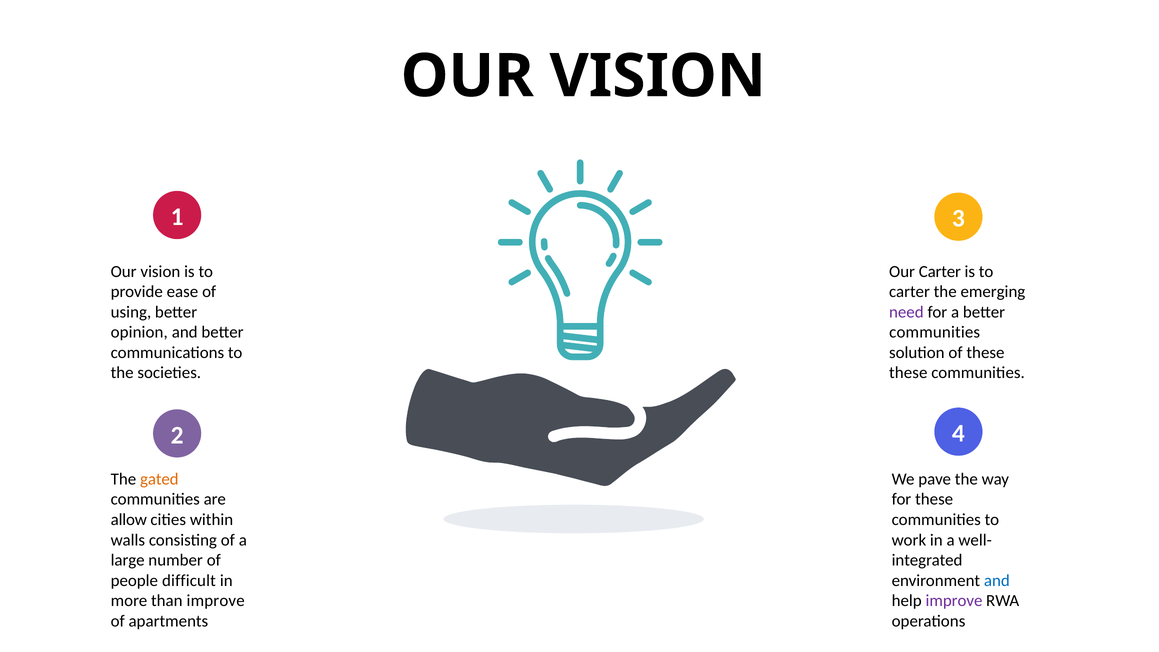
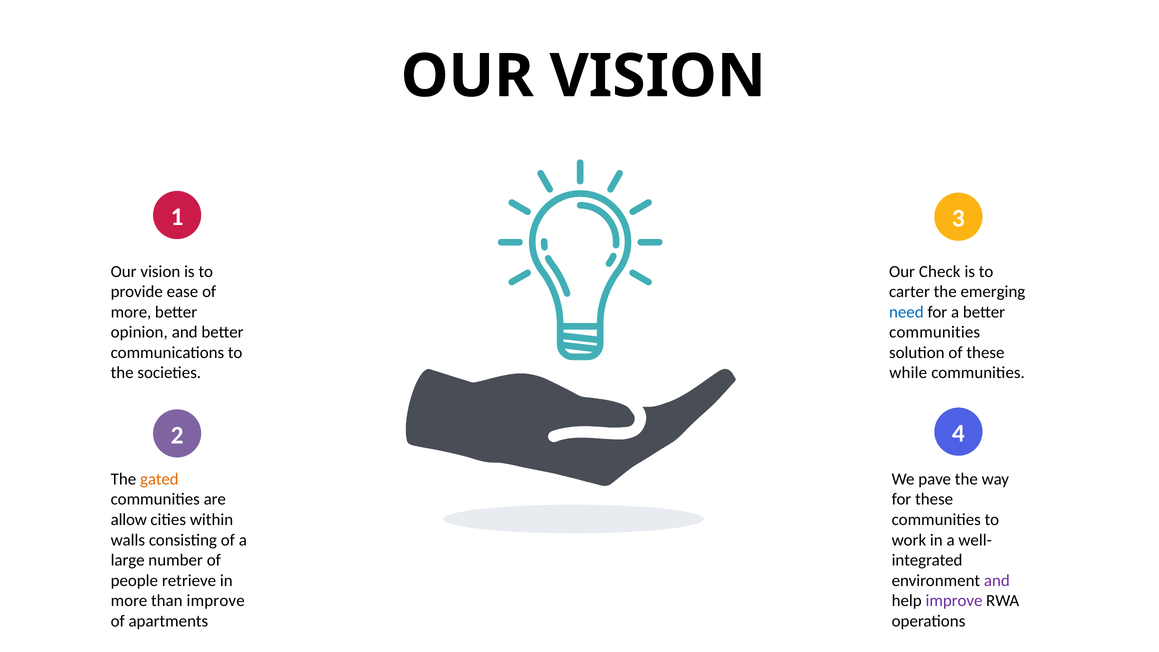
Our Carter: Carter -> Check (940, 272)
using: using -> more (131, 312)
need colour: purple -> blue (906, 312)
these: these -> while (908, 373)
difficult: difficult -> retrieve (189, 581)
and colour: blue -> purple (997, 581)
